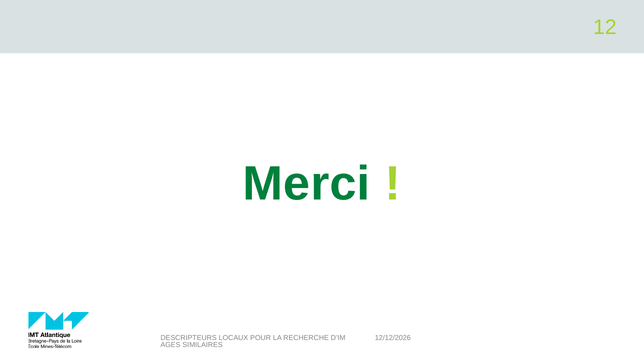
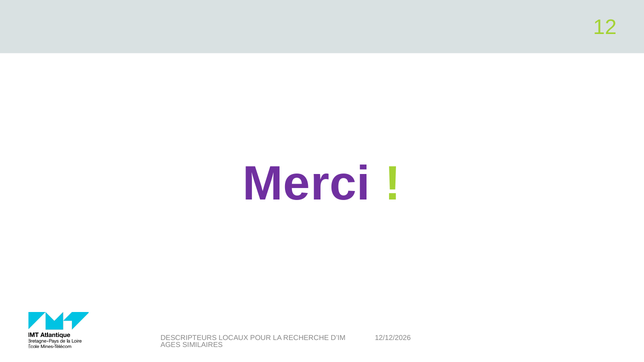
Merci colour: green -> purple (306, 184)
